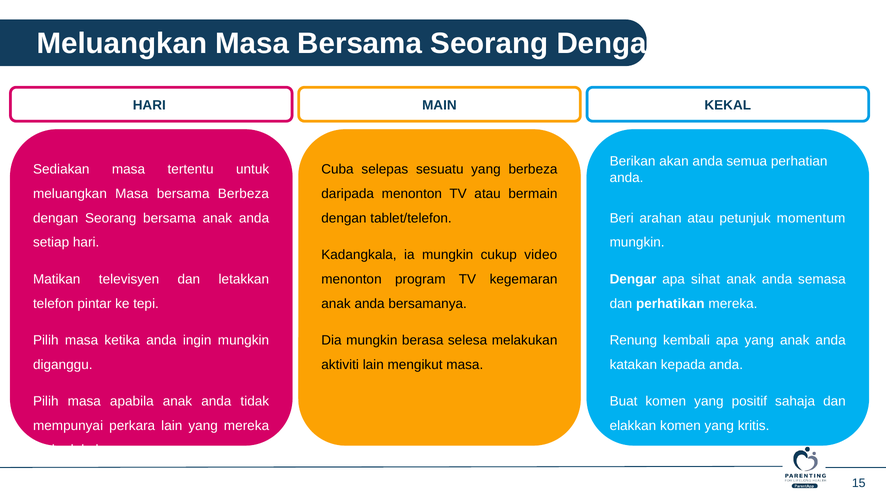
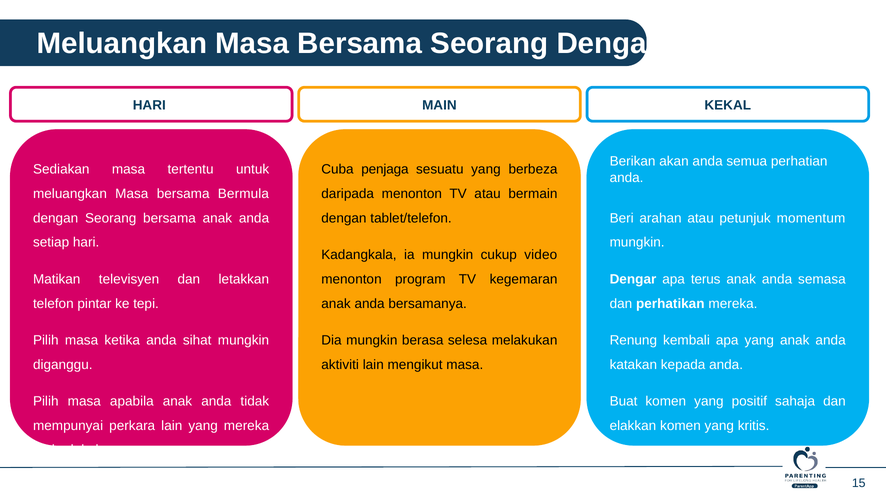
selepas: selepas -> penjaga (385, 170)
bersama Berbeza: Berbeza -> Bermula (243, 194)
sihat: sihat -> terus (706, 279)
ingin: ingin -> sihat (197, 340)
